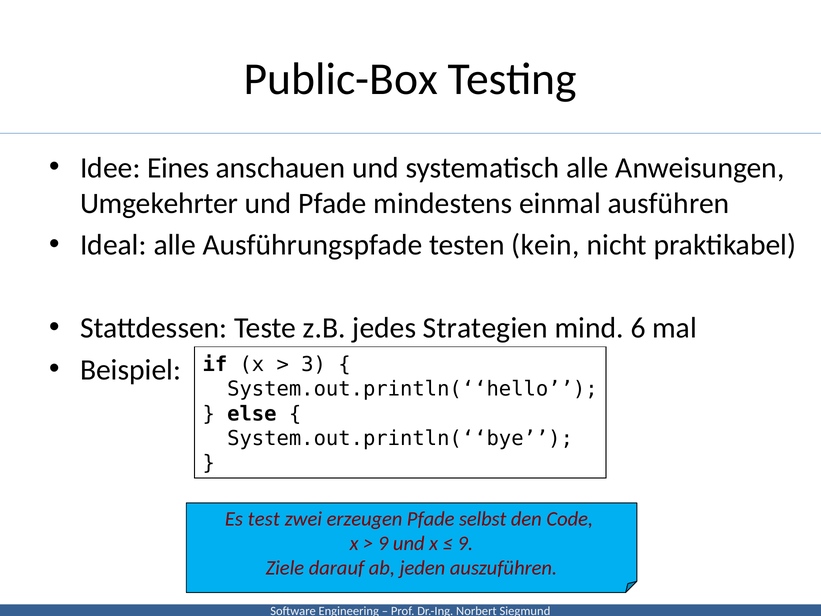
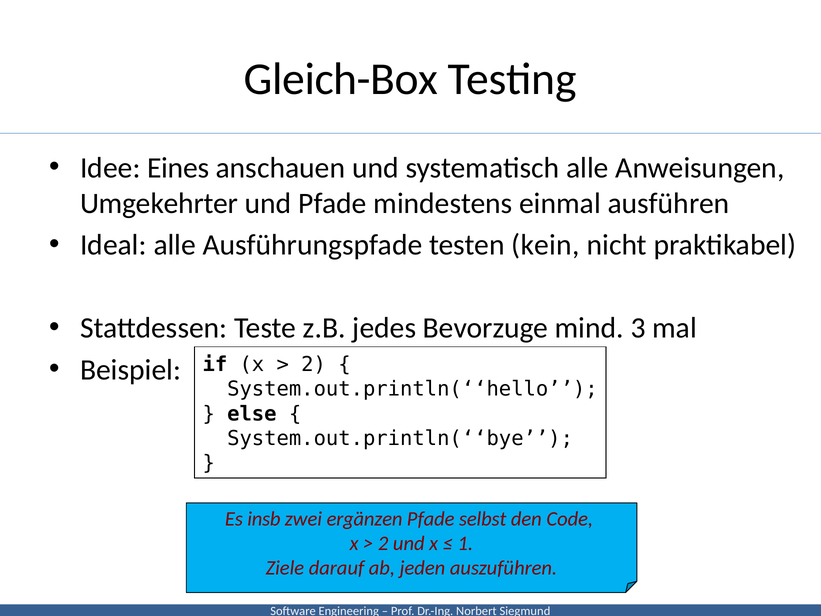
Public-Box: Public-Box -> Gleich-Box (341, 79)
Strategien: Strategien -> Bevorzuge (486, 328)
6: 6 -> 3 (638, 328)
3: 3 -> 2 (314, 364)
test: test -> insb (264, 519)
erzeugen: erzeugen -> ergänzen (365, 519)
9: 9 -> 2 (383, 543)
9: 9 -> 1 (465, 543)
